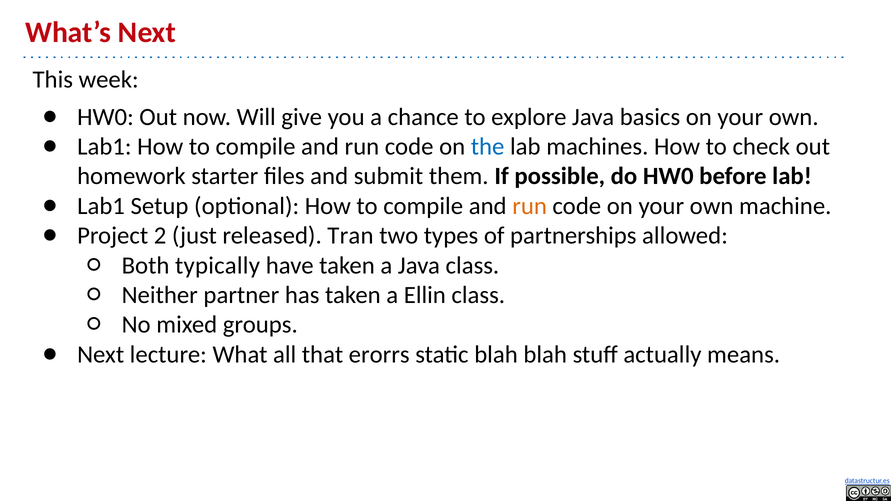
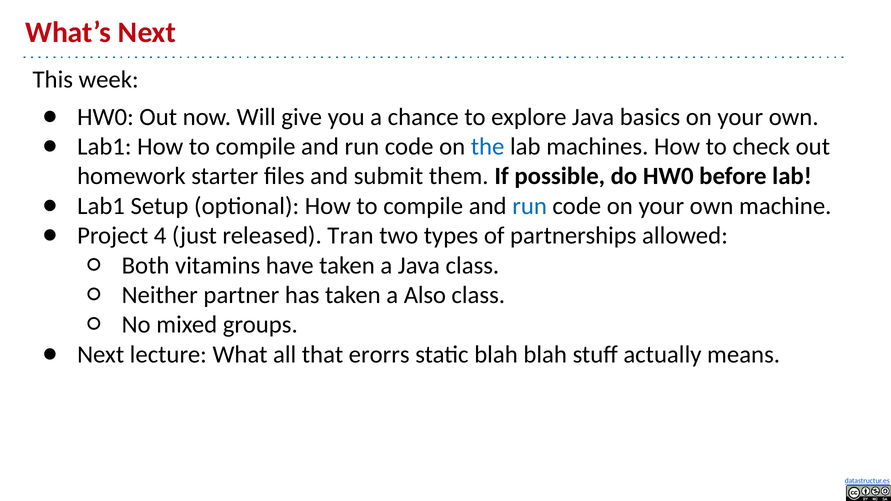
run colour: orange -> blue (530, 206)
2: 2 -> 4 (160, 236)
typically: typically -> vitamins (218, 265)
Ellin: Ellin -> Also (425, 295)
